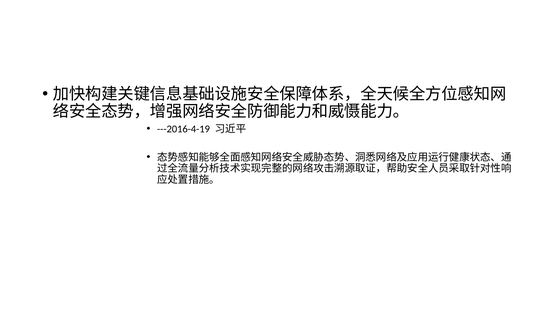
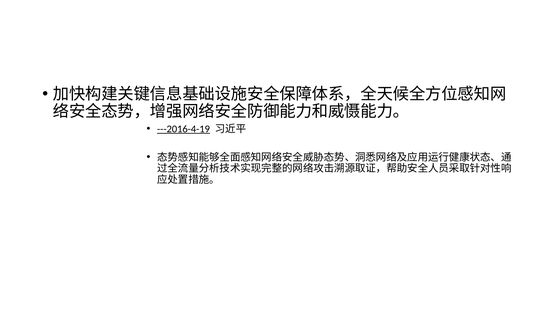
---2016-4-19 underline: none -> present (183, 129)
